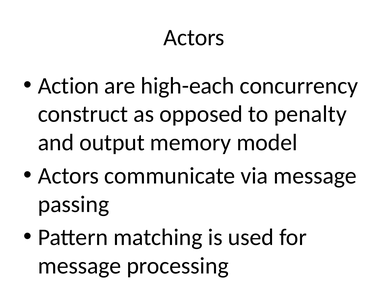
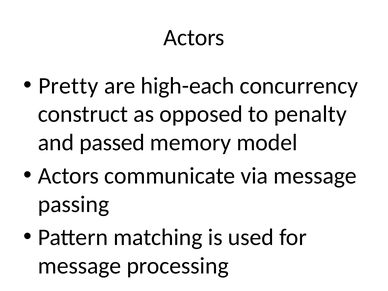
Action: Action -> Pretty (68, 86)
output: output -> passed (112, 143)
